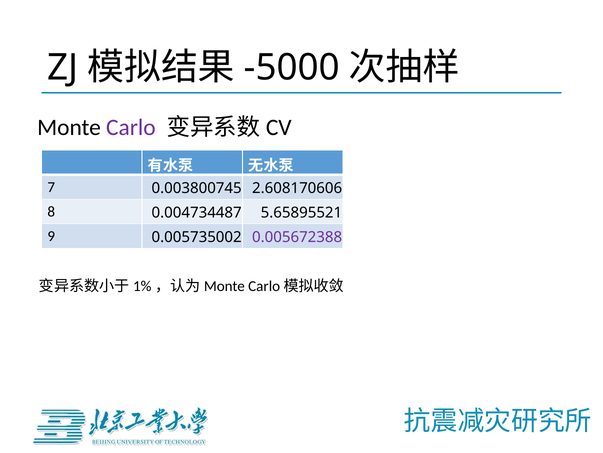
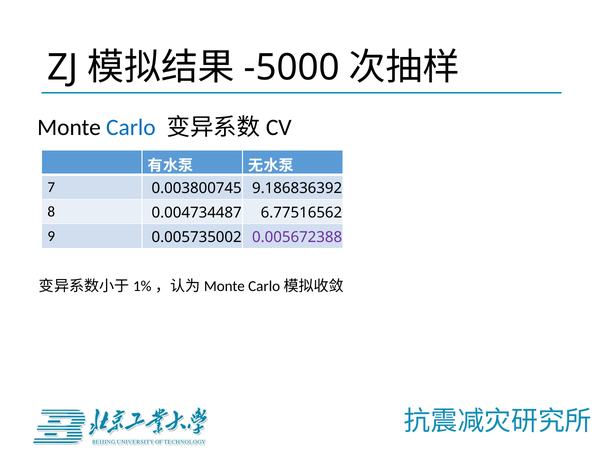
Carlo colour: purple -> blue (131, 127)
2.608170606: 2.608170606 -> 9.186836392 (297, 188)
5.65895521: 5.65895521 -> 6.77516562 (301, 212)
